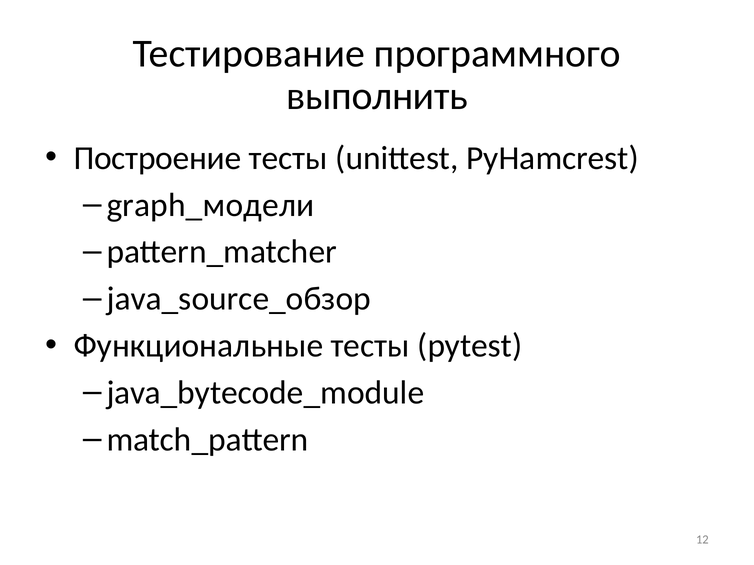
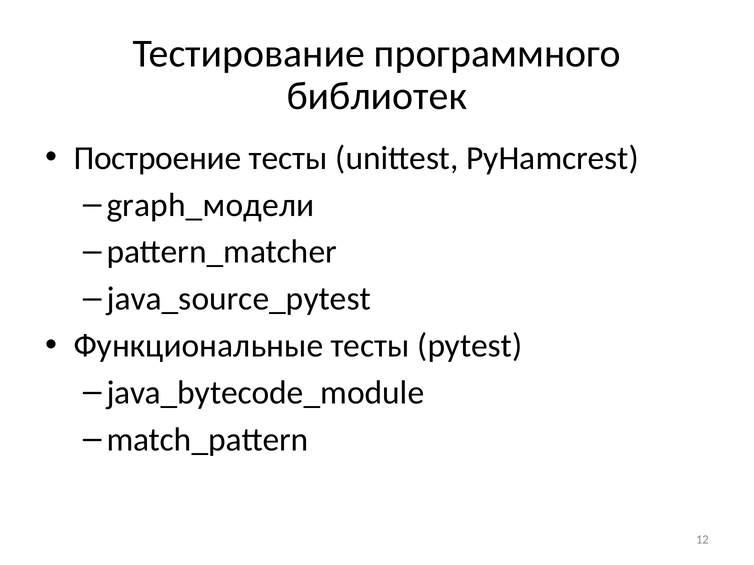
выполнить: выполнить -> библиотек (377, 96)
java_source_обзор: java_source_обзор -> java_source_pytest (239, 299)
